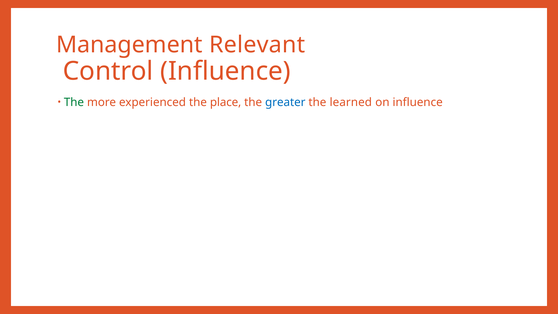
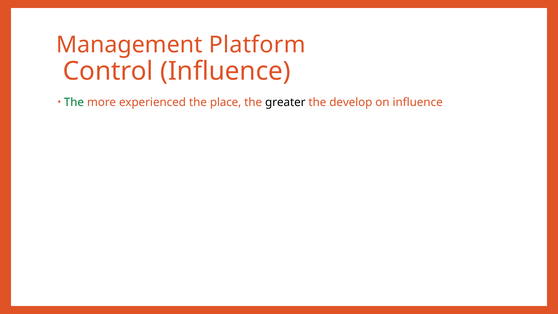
Relevant: Relevant -> Platform (257, 45)
greater colour: blue -> black (285, 102)
learned: learned -> develop (351, 102)
